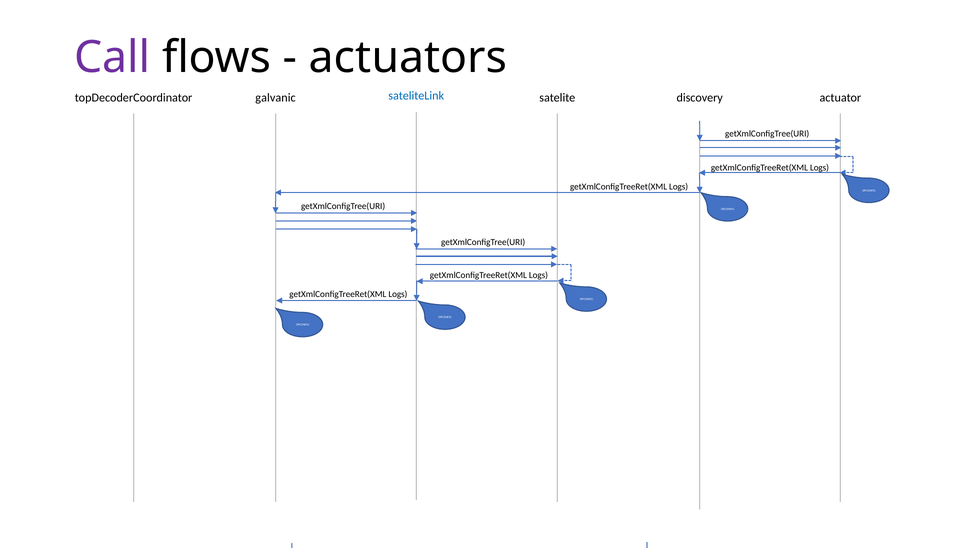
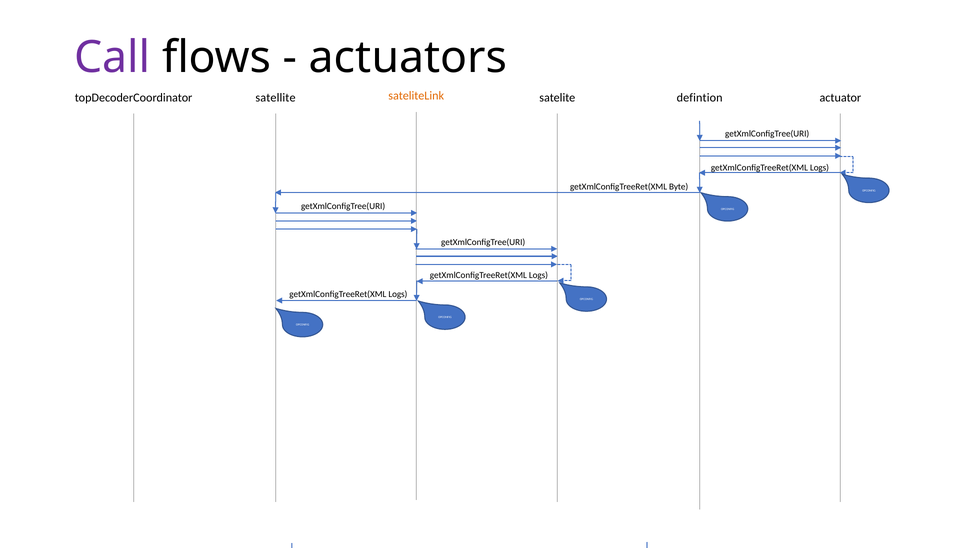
sateliteLink colour: blue -> orange (416, 96)
galvanic: galvanic -> satellite (276, 98)
discovery: discovery -> defintion (700, 98)
Logs: Logs -> Byte (679, 186)
